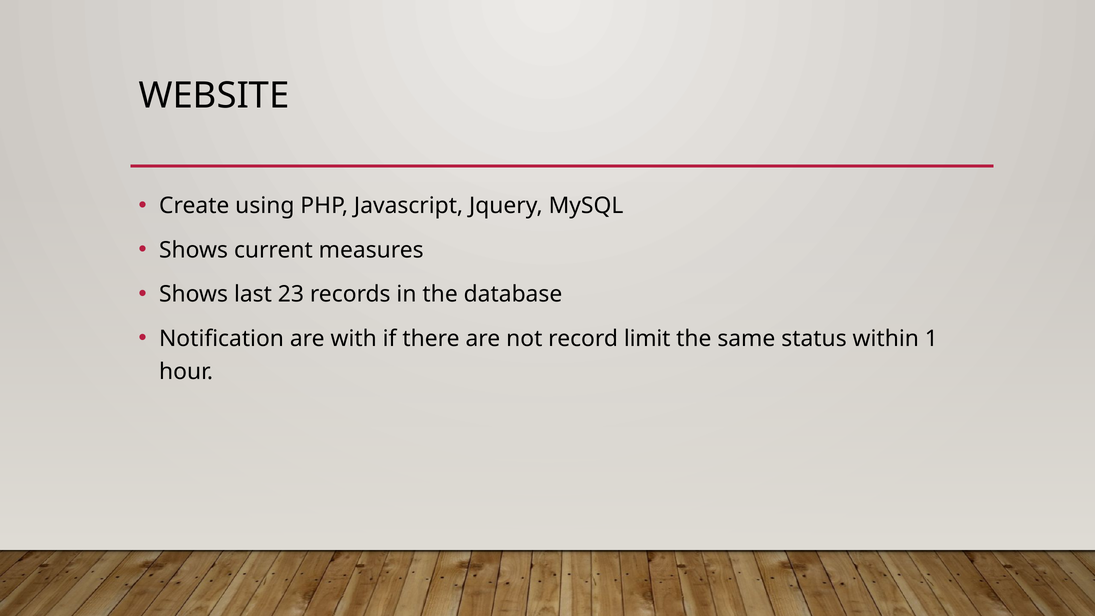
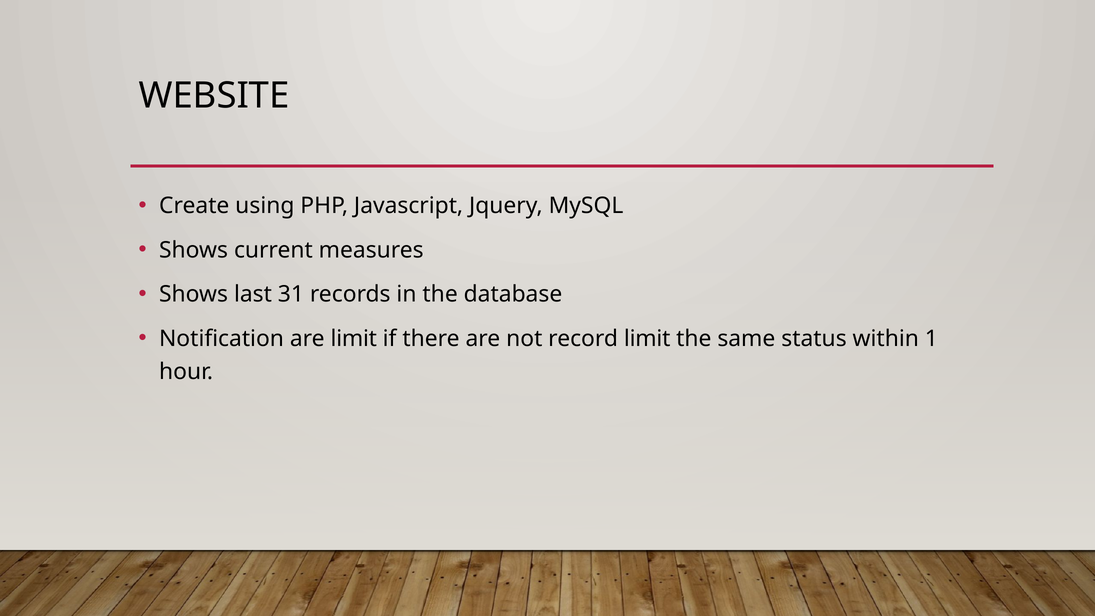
23: 23 -> 31 (291, 294)
are with: with -> limit (354, 339)
